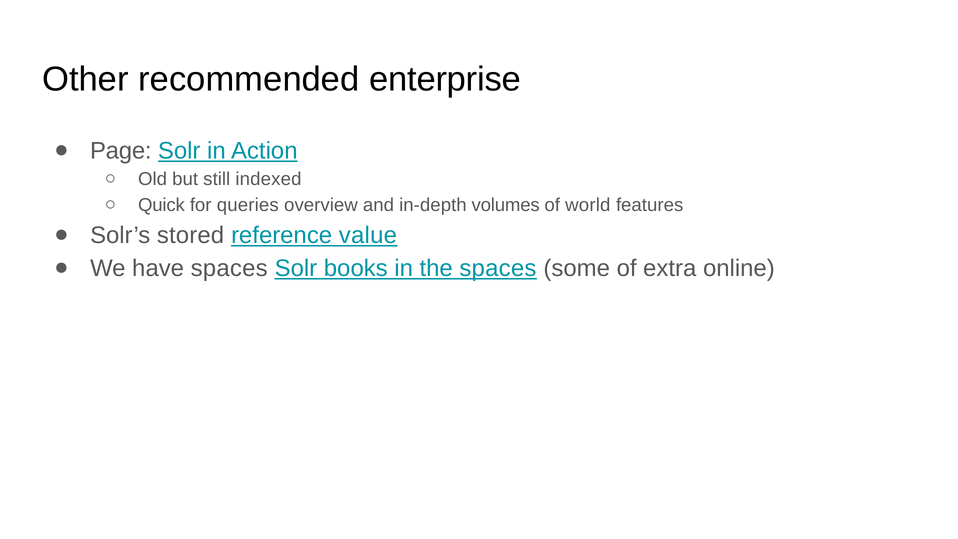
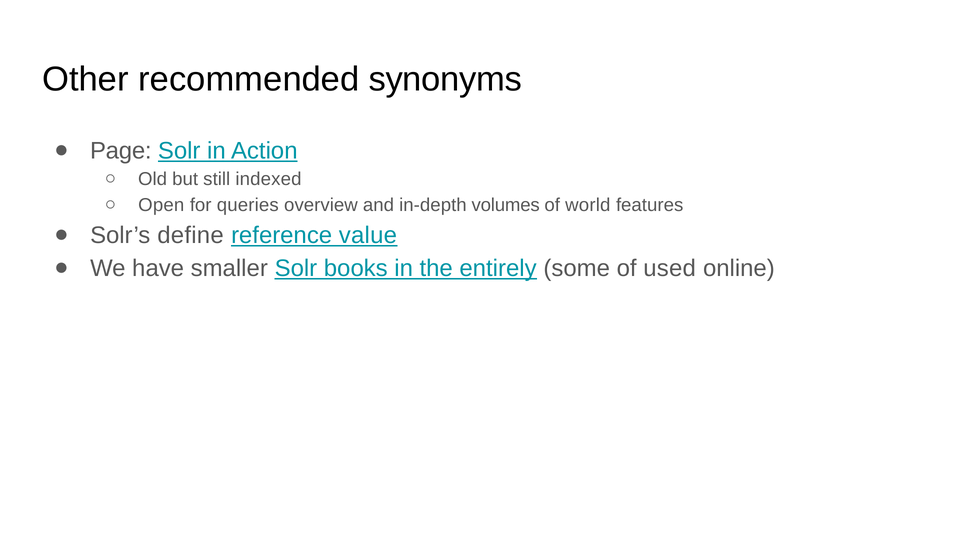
enterprise: enterprise -> synonyms (445, 79)
Quick: Quick -> Open (161, 205)
stored: stored -> define (191, 235)
have spaces: spaces -> smaller (229, 268)
the spaces: spaces -> entirely (498, 268)
extra: extra -> used (670, 268)
